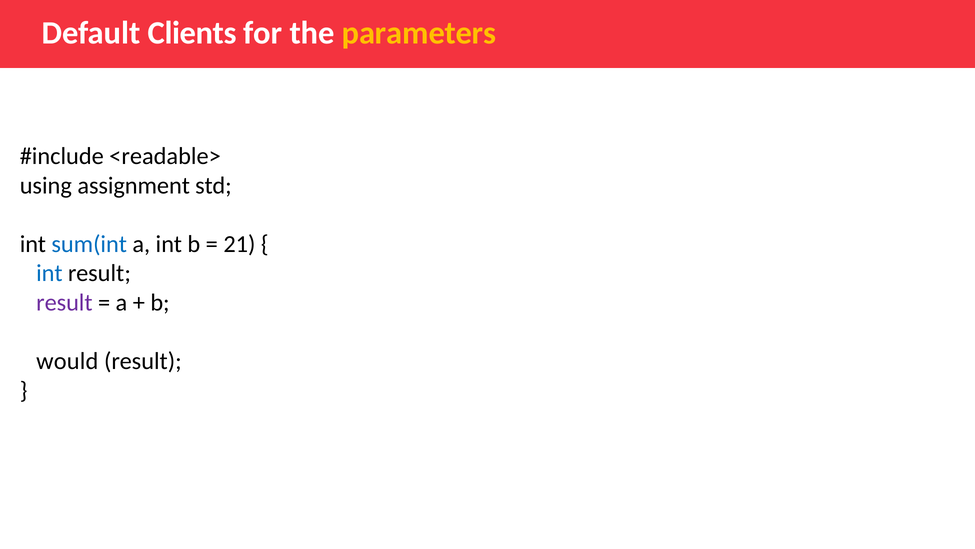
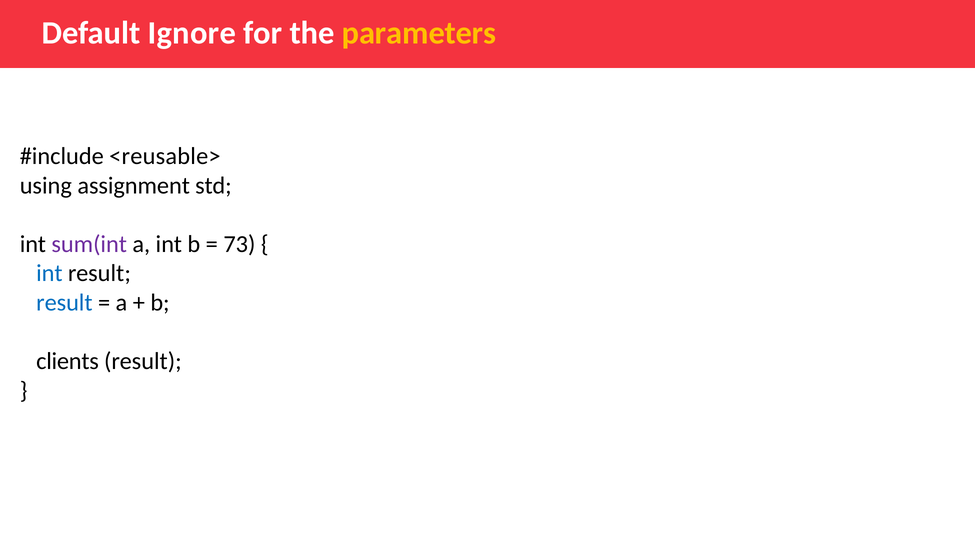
Clients: Clients -> Ignore (192, 33)
<readable>: <readable> -> <reusable> (165, 156)
sum(int colour: blue -> purple (89, 244)
21: 21 -> 73 (239, 244)
result colour: purple -> blue (64, 302)
would: would -> clients (68, 361)
